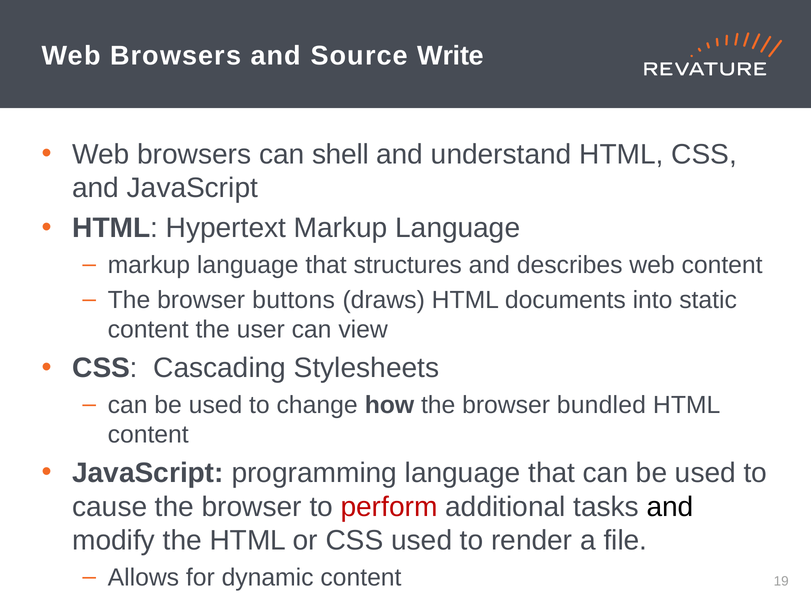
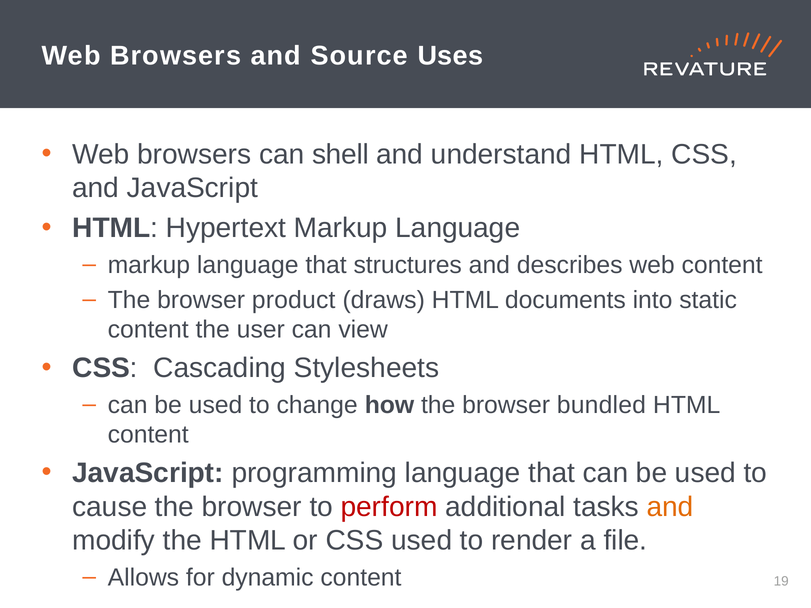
Write: Write -> Uses (450, 56)
buttons: buttons -> product (294, 300)
and colour: black -> orange (670, 507)
